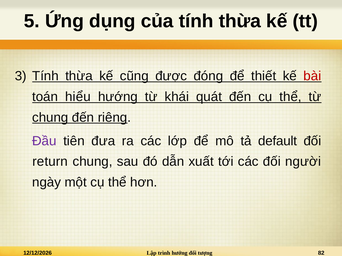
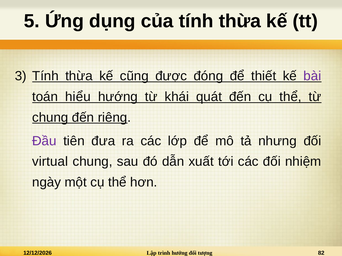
bài colour: red -> purple (312, 76)
default: default -> nhưng (278, 141)
return: return -> virtual (50, 162)
người: người -> nhiệm (303, 162)
